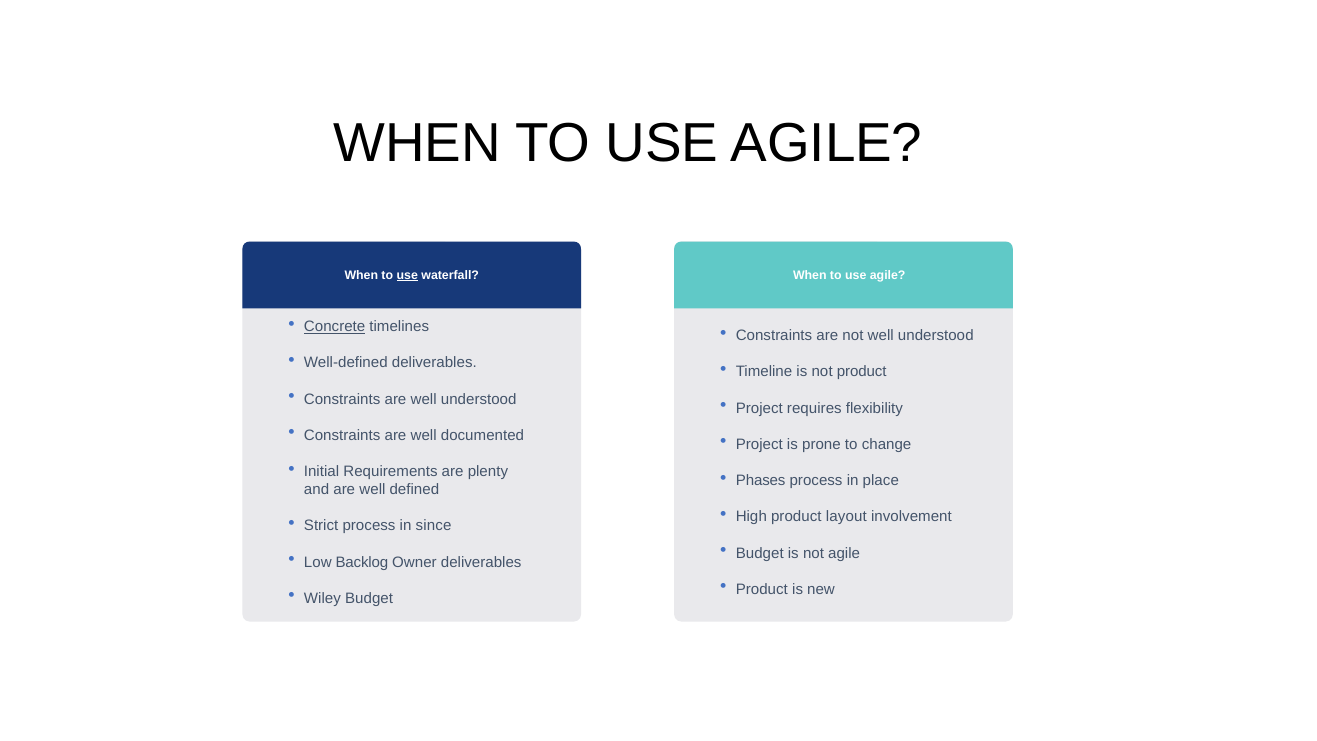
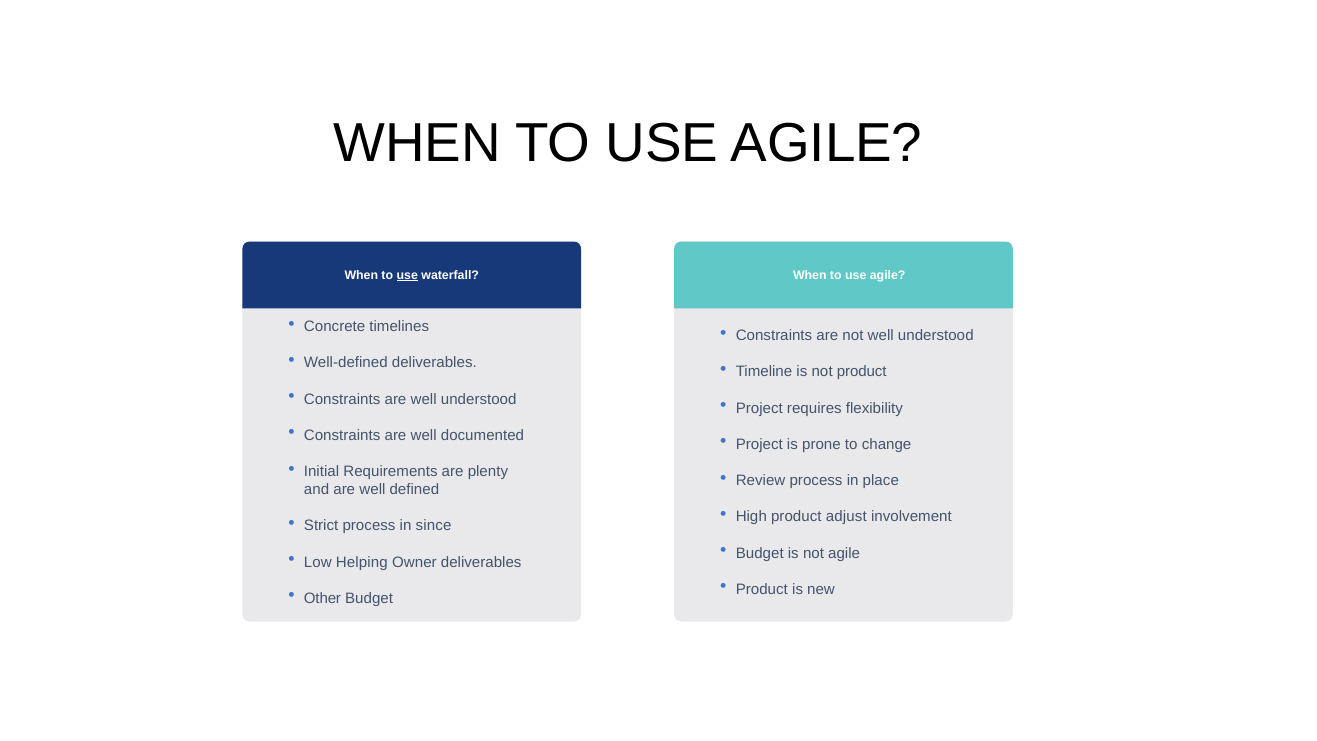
Concrete underline: present -> none (335, 326)
Phases: Phases -> Review (761, 480)
layout: layout -> adjust (846, 517)
Backlog: Backlog -> Helping (362, 562)
Wiley: Wiley -> Other (322, 598)
